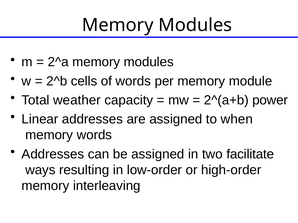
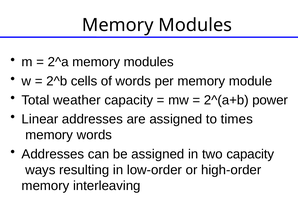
when: when -> times (237, 119)
two facilitate: facilitate -> capacity (250, 154)
